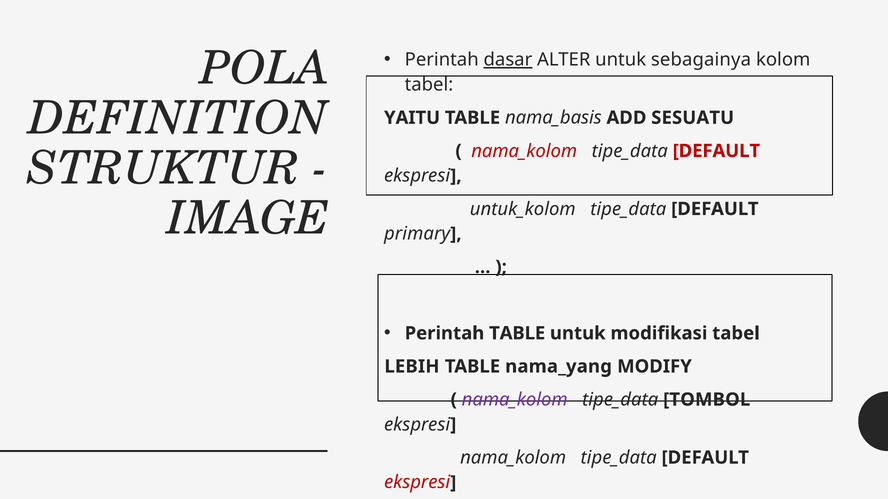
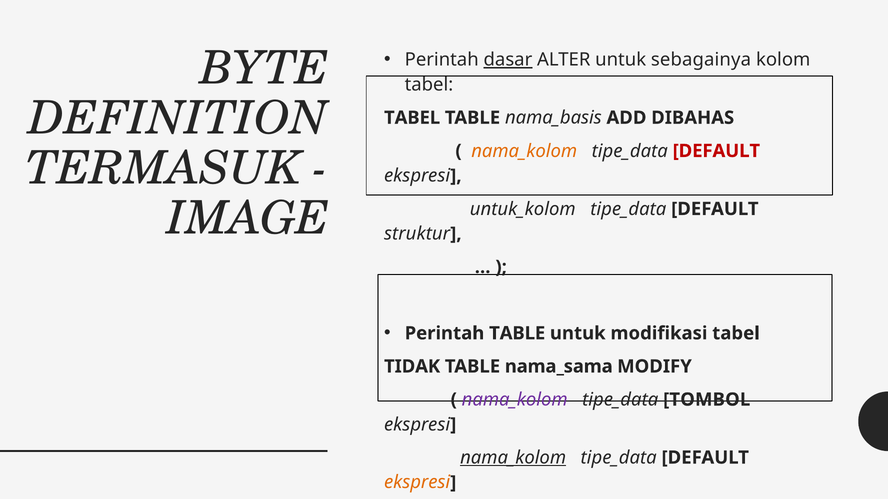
POLA: POLA -> BYTE (264, 69)
YAITU: YAITU -> TABEL (412, 118)
SESUATU: SESUATU -> DIBAHAS (693, 118)
nama_kolom colour: red -> orange (524, 151)
STRUKTUR: STRUKTUR -> TERMASUK (163, 169)
primary: primary -> struktur (417, 234)
LEBIH: LEBIH -> TIDAK (412, 367)
nama_yang: nama_yang -> nama_sama (559, 367)
nama_kolom underline: none -> present (513, 458)
ekspresi colour: red -> orange (417, 483)
